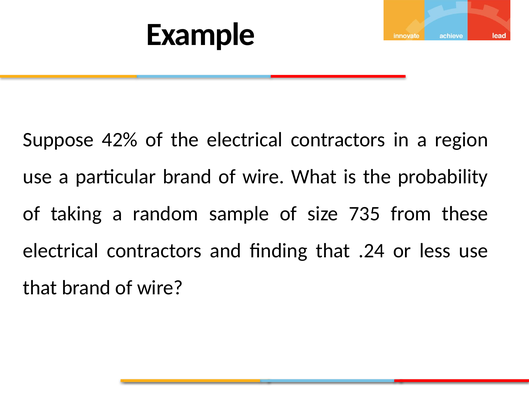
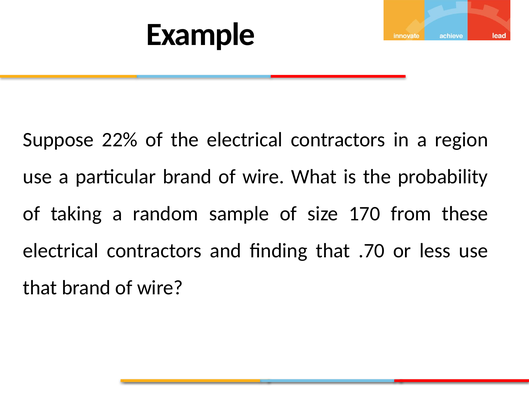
42%: 42% -> 22% (120, 140)
735: 735 -> 170 (365, 214)
.24: .24 -> .70 (372, 251)
